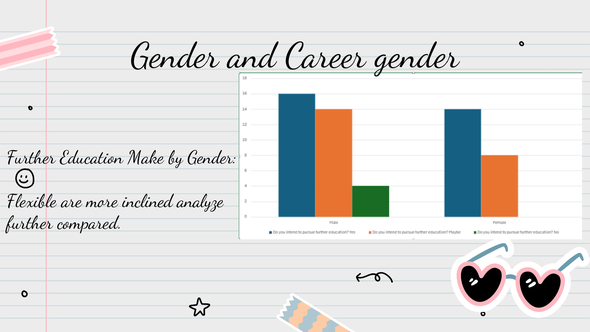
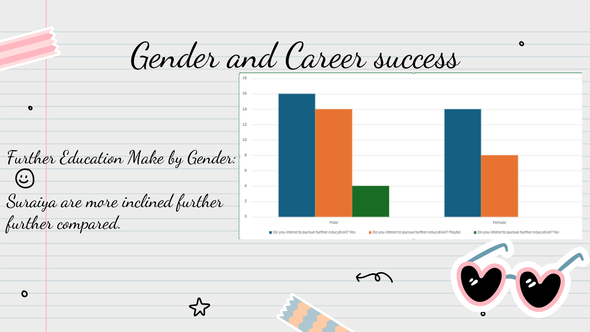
Career gender: gender -> success (417, 55)
Flexible: Flexible -> Suraiya (32, 201)
inclined analyze: analyze -> further (200, 201)
